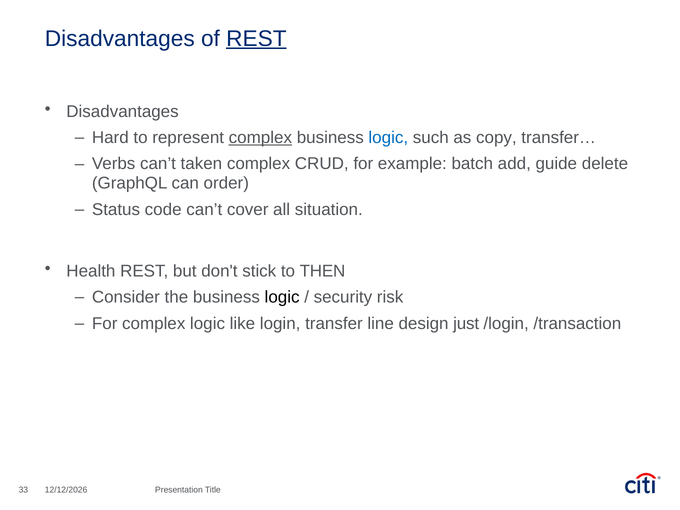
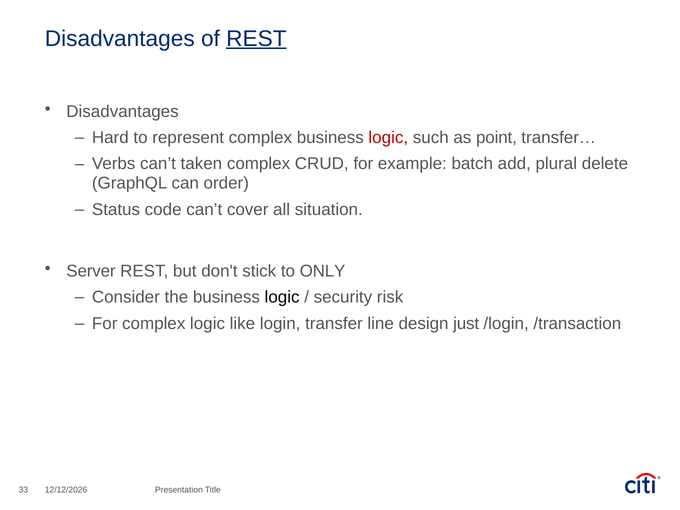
complex underline: present -> none (260, 138)
logic colour: blue -> red (388, 138)
copy: copy -> point (496, 138)
guide: guide -> plural (556, 164)
Health: Health -> Server (91, 271)
THEN: THEN -> ONLY (323, 271)
